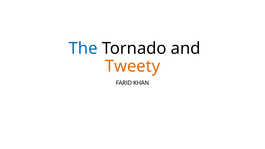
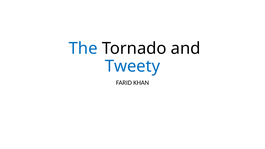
Tweety colour: orange -> blue (133, 66)
